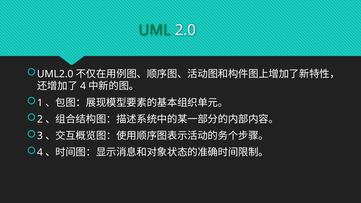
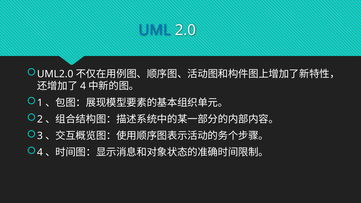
UML colour: green -> blue (155, 30)
